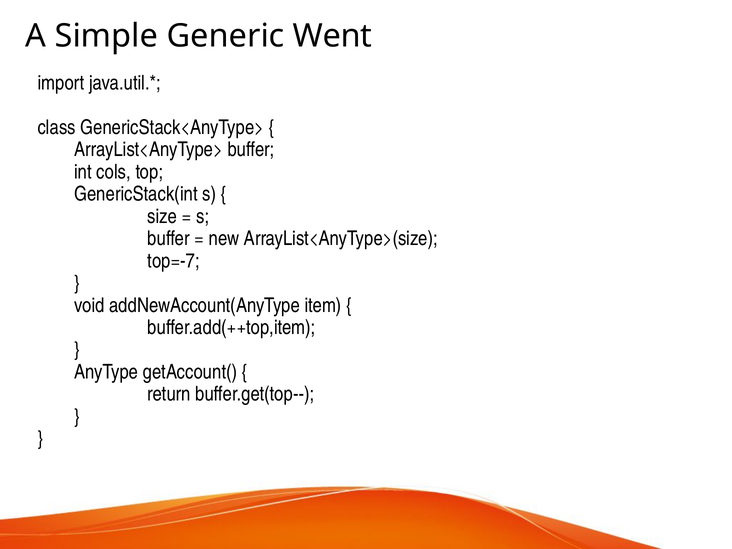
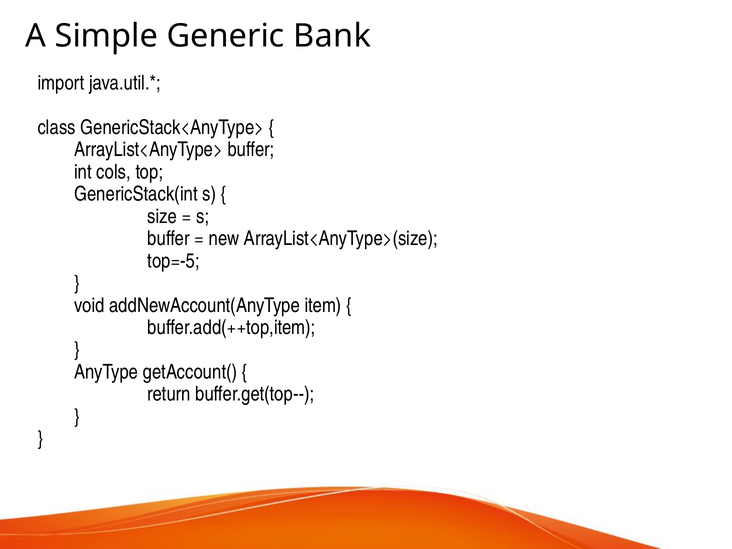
Went: Went -> Bank (332, 36)
top=-7: top=-7 -> top=-5 (174, 261)
